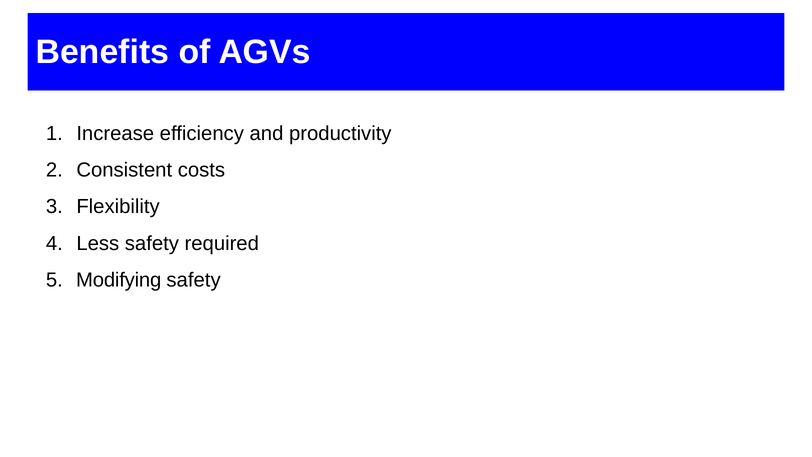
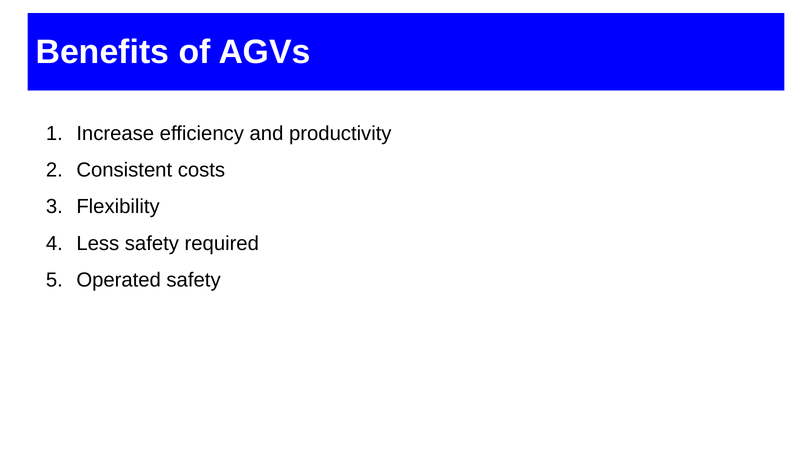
Modifying: Modifying -> Operated (119, 280)
